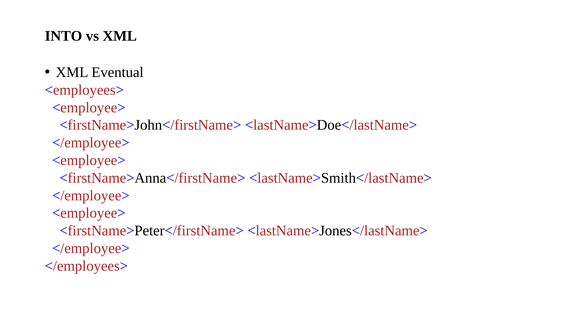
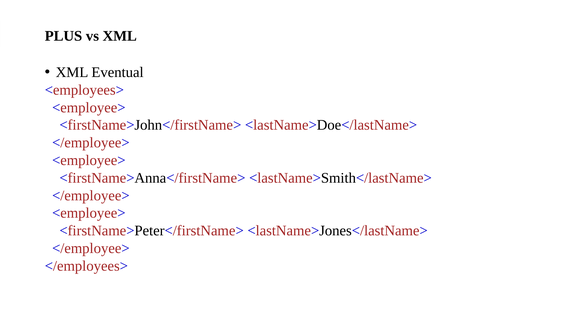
INTO: INTO -> PLUS (63, 36)
